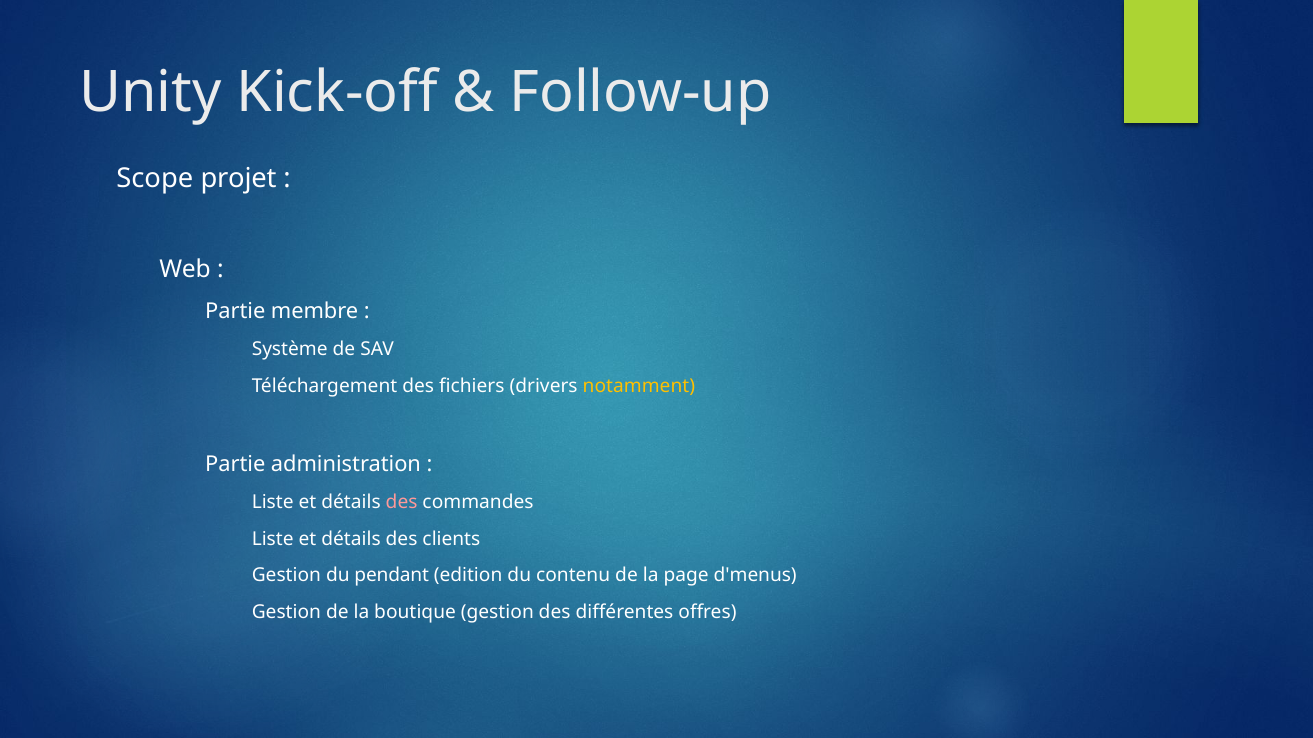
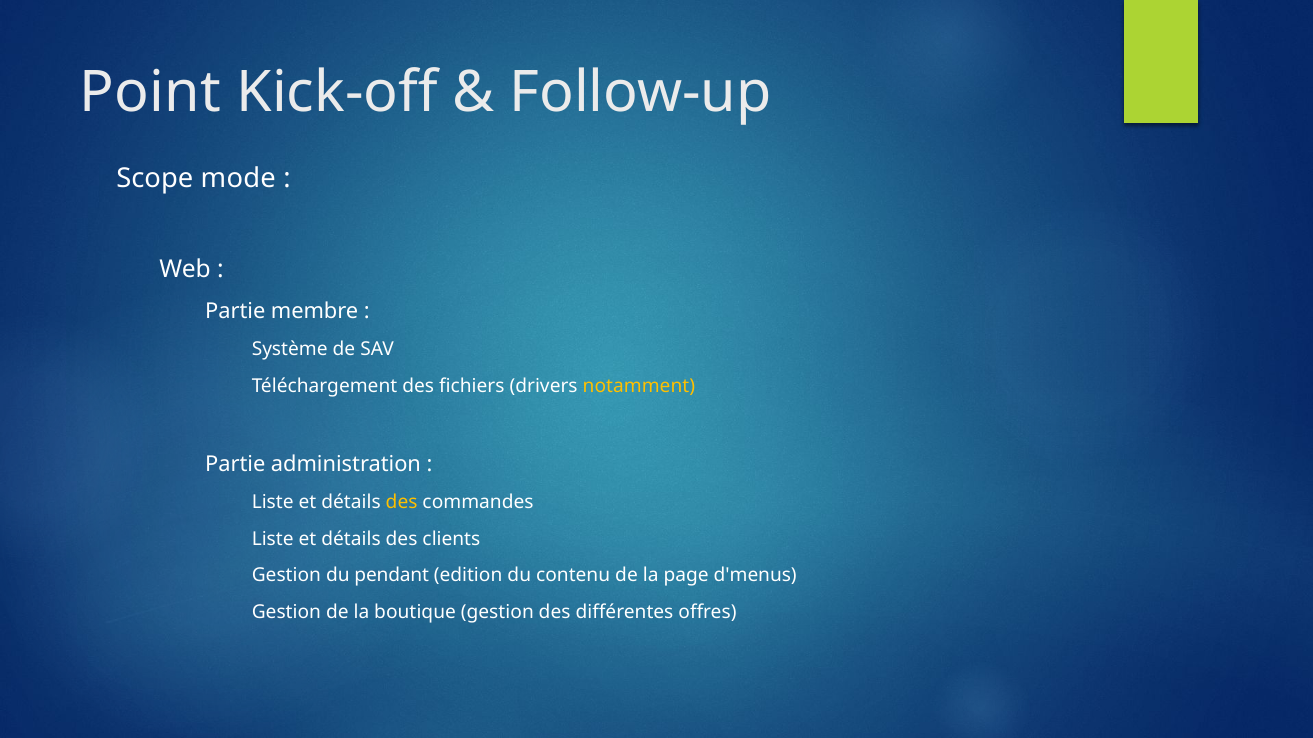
Unity: Unity -> Point (150, 92)
projet: projet -> mode (238, 179)
des colour: pink -> yellow (402, 503)
